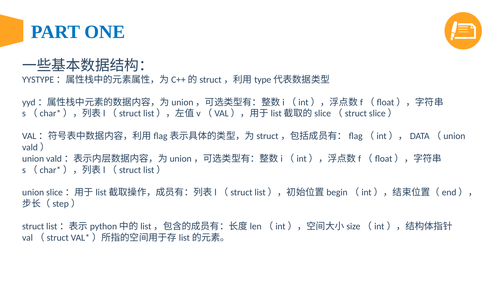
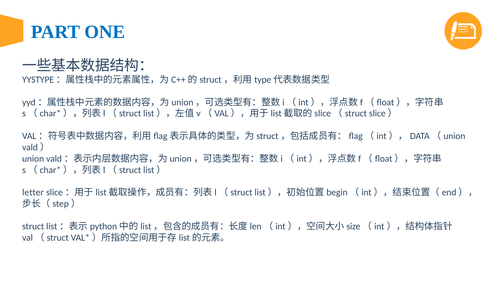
union: union -> letter (33, 192)
